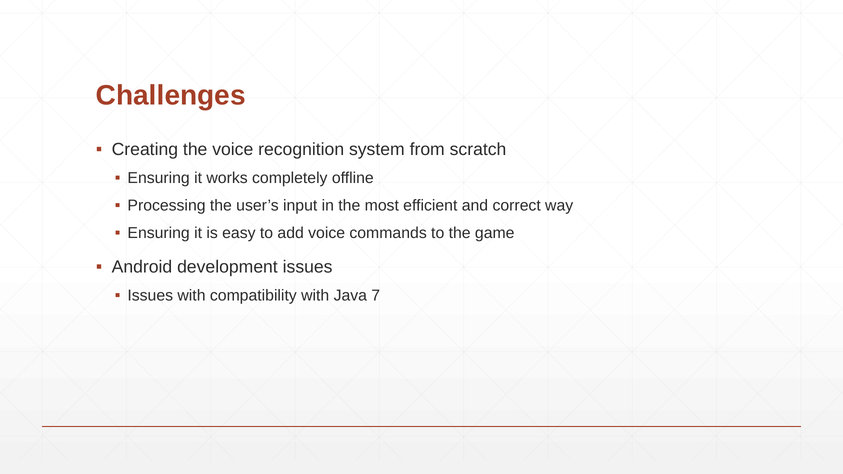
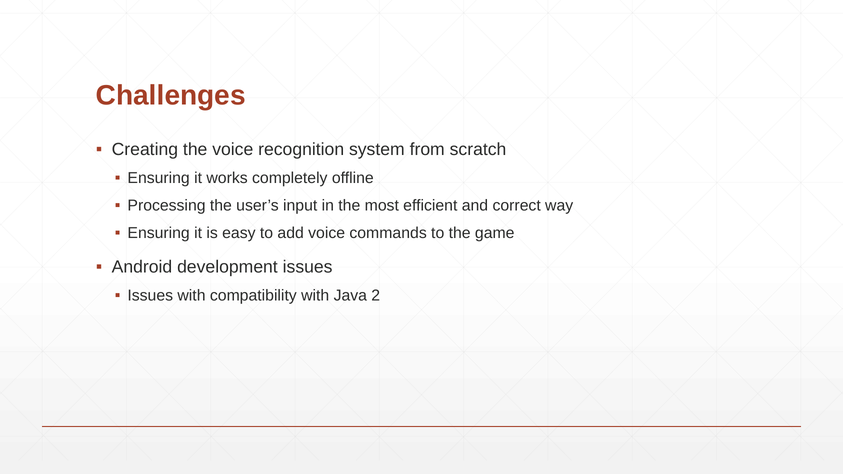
7: 7 -> 2 (376, 296)
